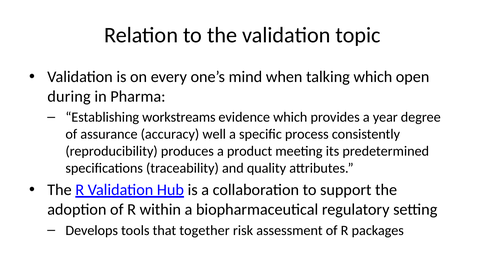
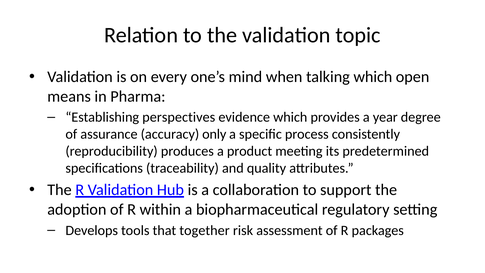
during: during -> means (69, 96)
workstreams: workstreams -> perspectives (179, 117)
well: well -> only (214, 134)
